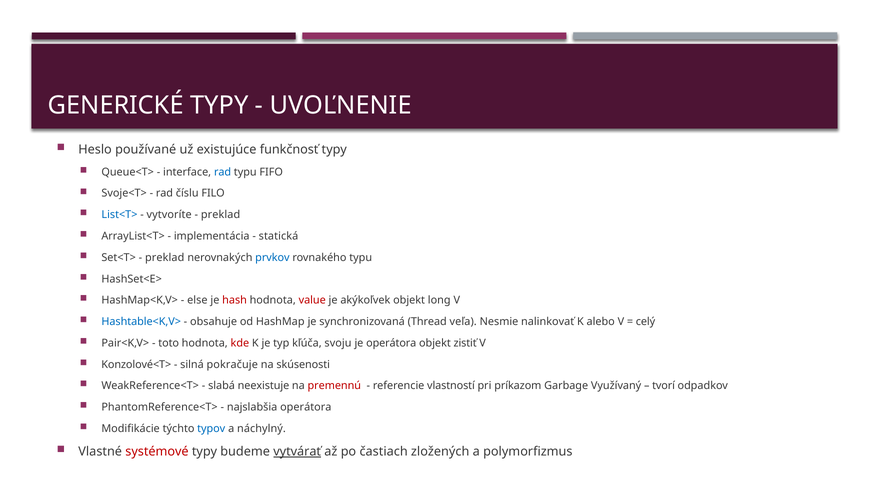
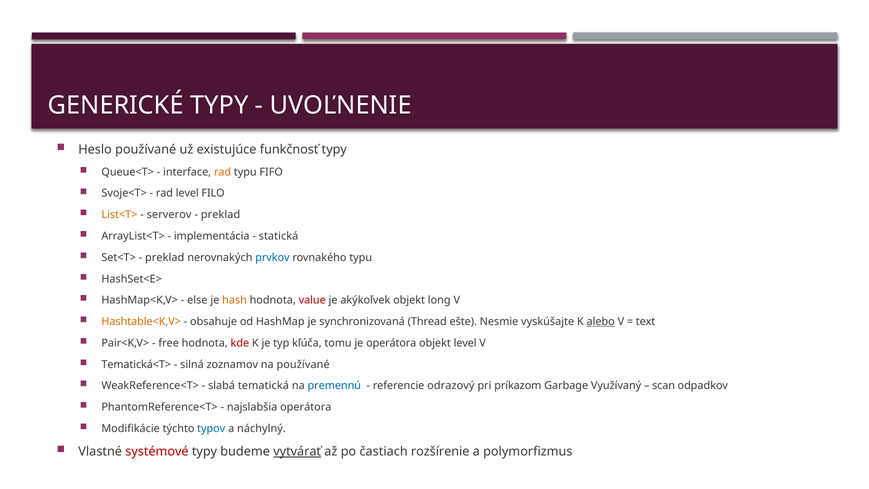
rad colour: blue -> orange (223, 172)
rad číslu: číslu -> level (187, 193)
List<T> colour: blue -> orange (119, 215)
vytvoríte: vytvoríte -> serverov (169, 215)
hash colour: red -> orange (235, 300)
Hashtable<K,V> colour: blue -> orange (141, 322)
veľa: veľa -> ešte (463, 322)
nalinkovať: nalinkovať -> vyskúšajte (548, 322)
alebo underline: none -> present (601, 322)
celý: celý -> text (646, 322)
toto: toto -> free (169, 343)
svoju: svoju -> tomu (338, 343)
objekt zistiť: zistiť -> level (465, 343)
Konzolové<T>: Konzolové<T> -> Tematická<T> (136, 364)
pokračuje: pokračuje -> zoznamov (232, 364)
na skúsenosti: skúsenosti -> používané (303, 364)
neexistuje: neexistuje -> tematická (263, 386)
premennú colour: red -> blue (334, 386)
vlastností: vlastností -> odrazový (451, 386)
tvorí: tvorí -> scan (664, 386)
zložených: zložených -> rozšírenie (440, 451)
